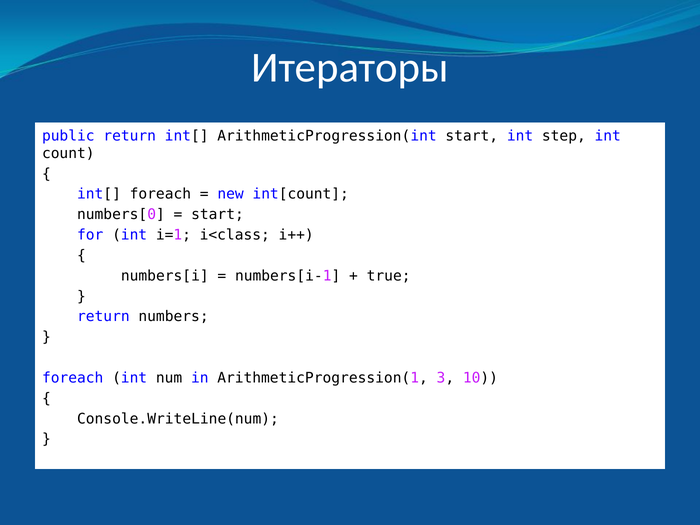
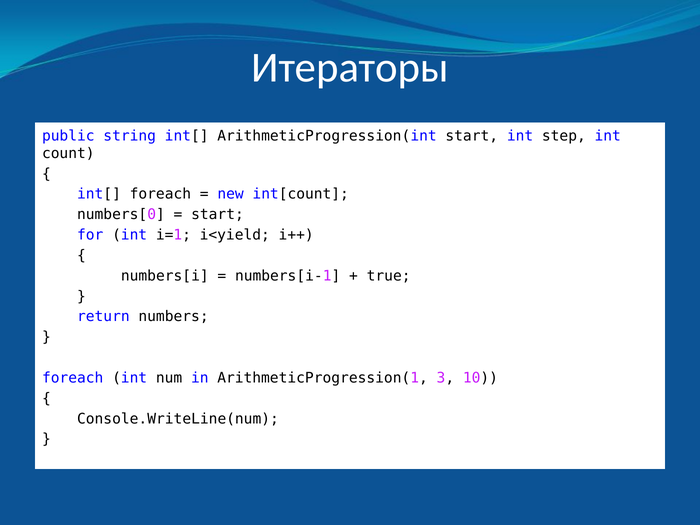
public return: return -> string (130, 136)
i<class: i<class -> i<yield (235, 235)
